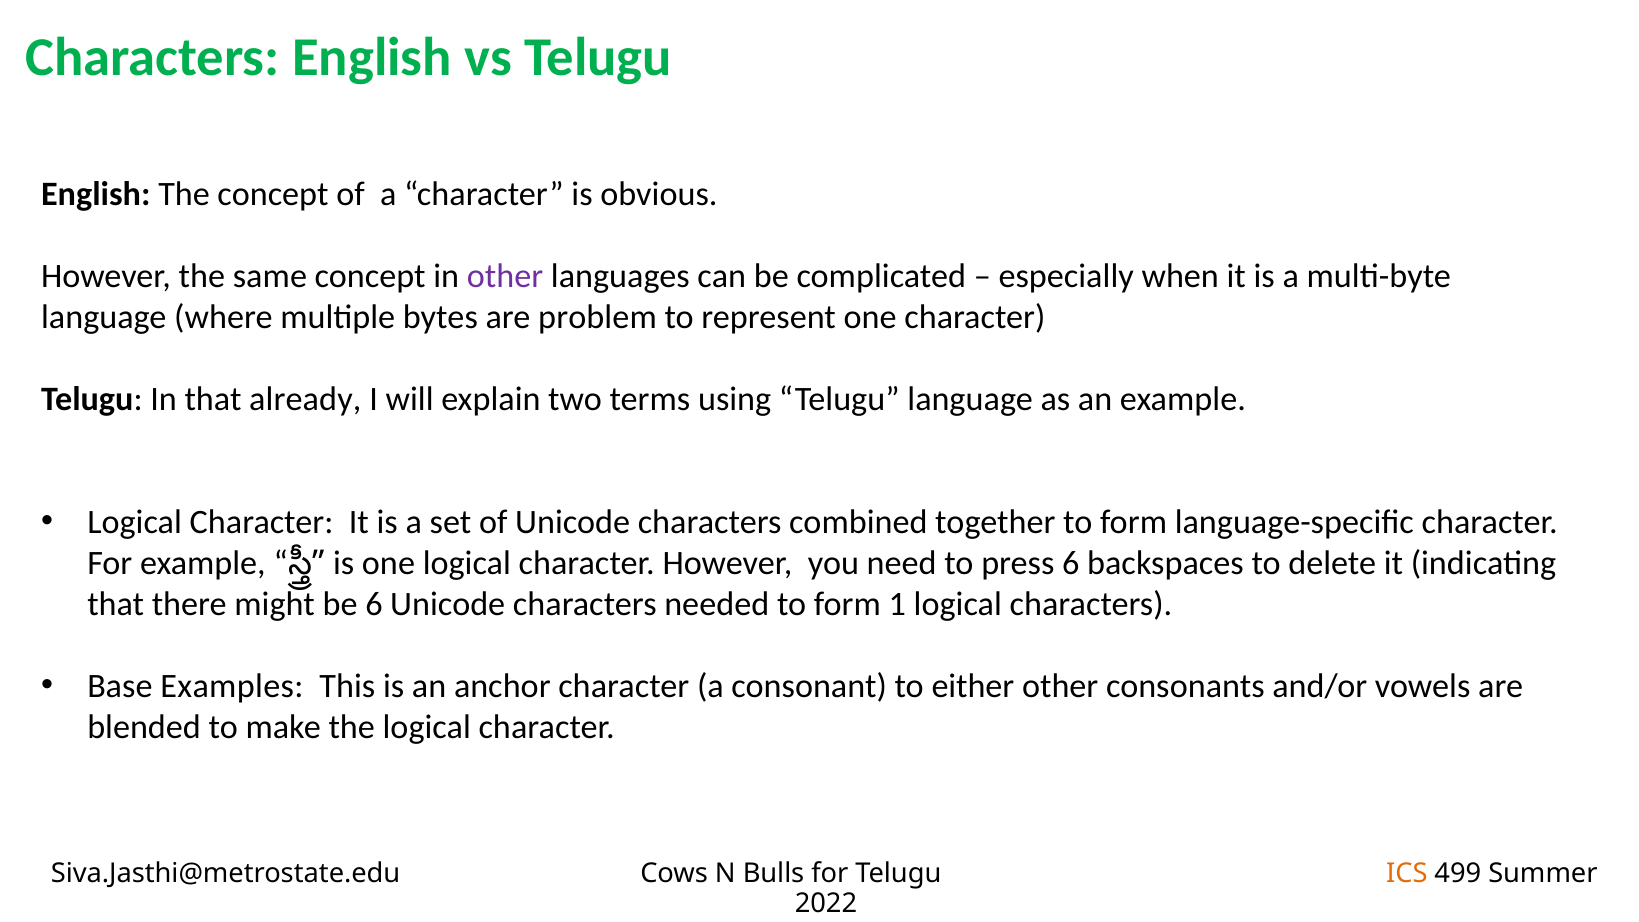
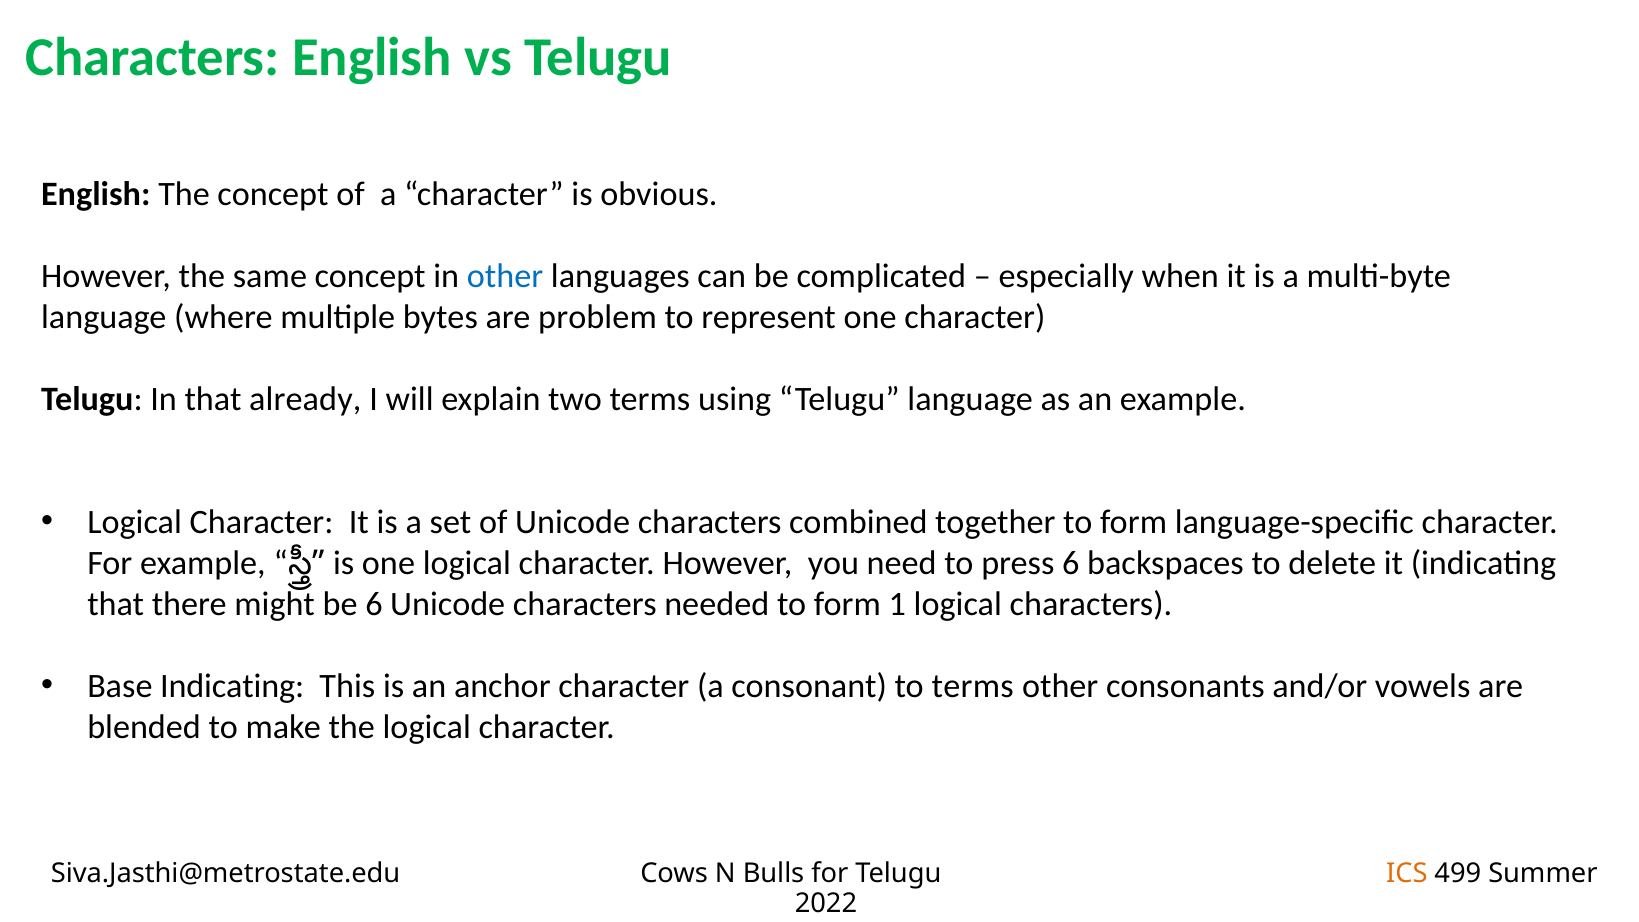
other colour: purple -> blue (505, 276)
Base Examples: Examples -> Indicating (232, 686)
to either: either -> terms (973, 686)
